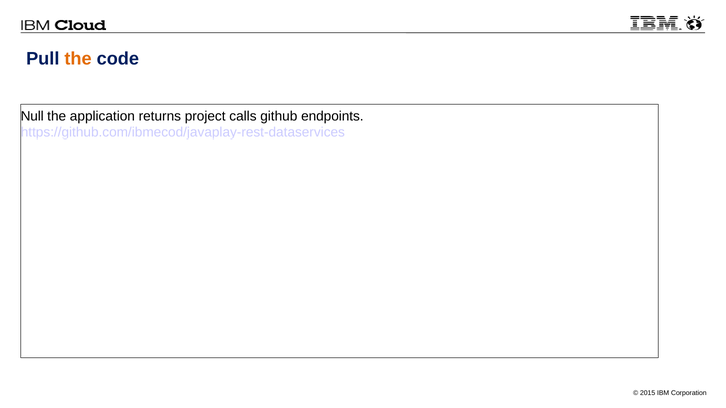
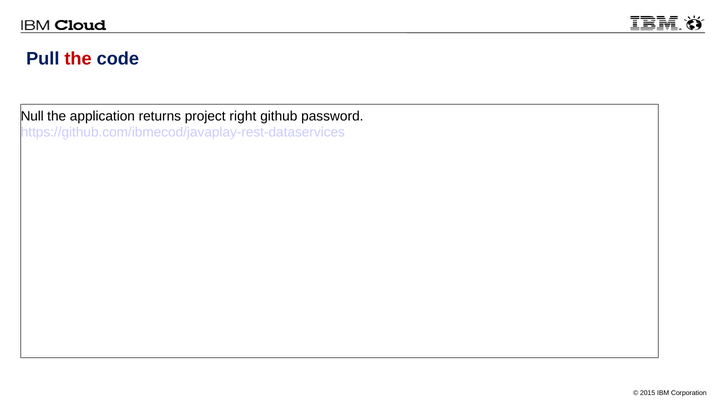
the colour: orange -> red (78, 59)
calls: calls -> right (243, 116)
endpoints: endpoints -> password (332, 116)
